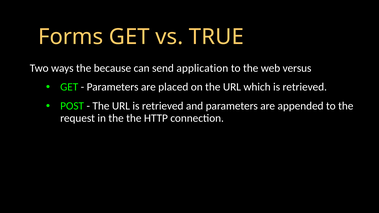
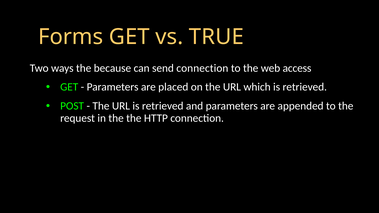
send application: application -> connection (202, 68)
versus: versus -> access (297, 68)
